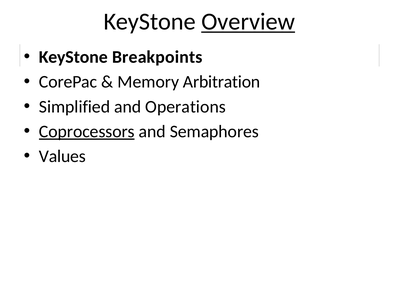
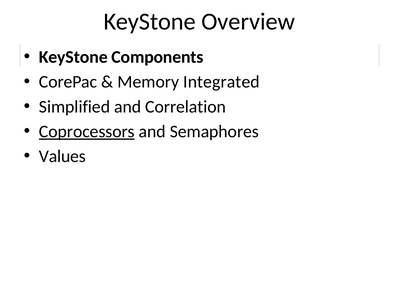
Overview underline: present -> none (248, 22)
Breakpoints: Breakpoints -> Components (157, 57)
Arbitration: Arbitration -> Integrated (221, 82)
Operations: Operations -> Correlation (186, 107)
